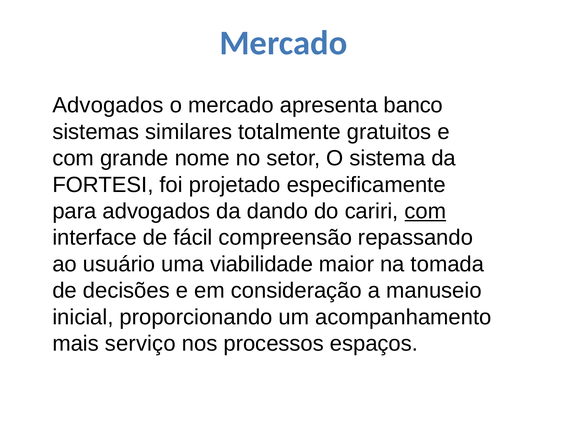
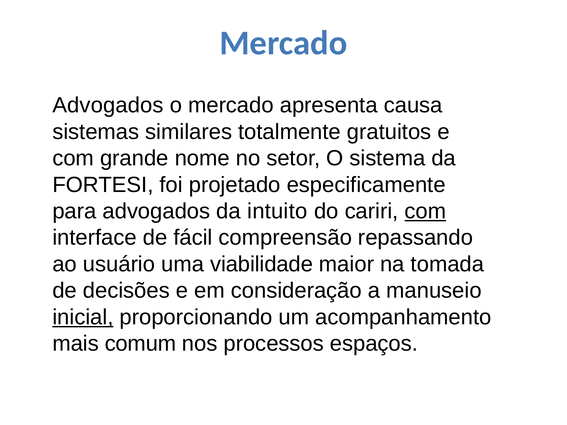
banco: banco -> causa (413, 105)
dando: dando -> intuito (277, 211)
inicial underline: none -> present (83, 317)
serviço: serviço -> comum (141, 344)
